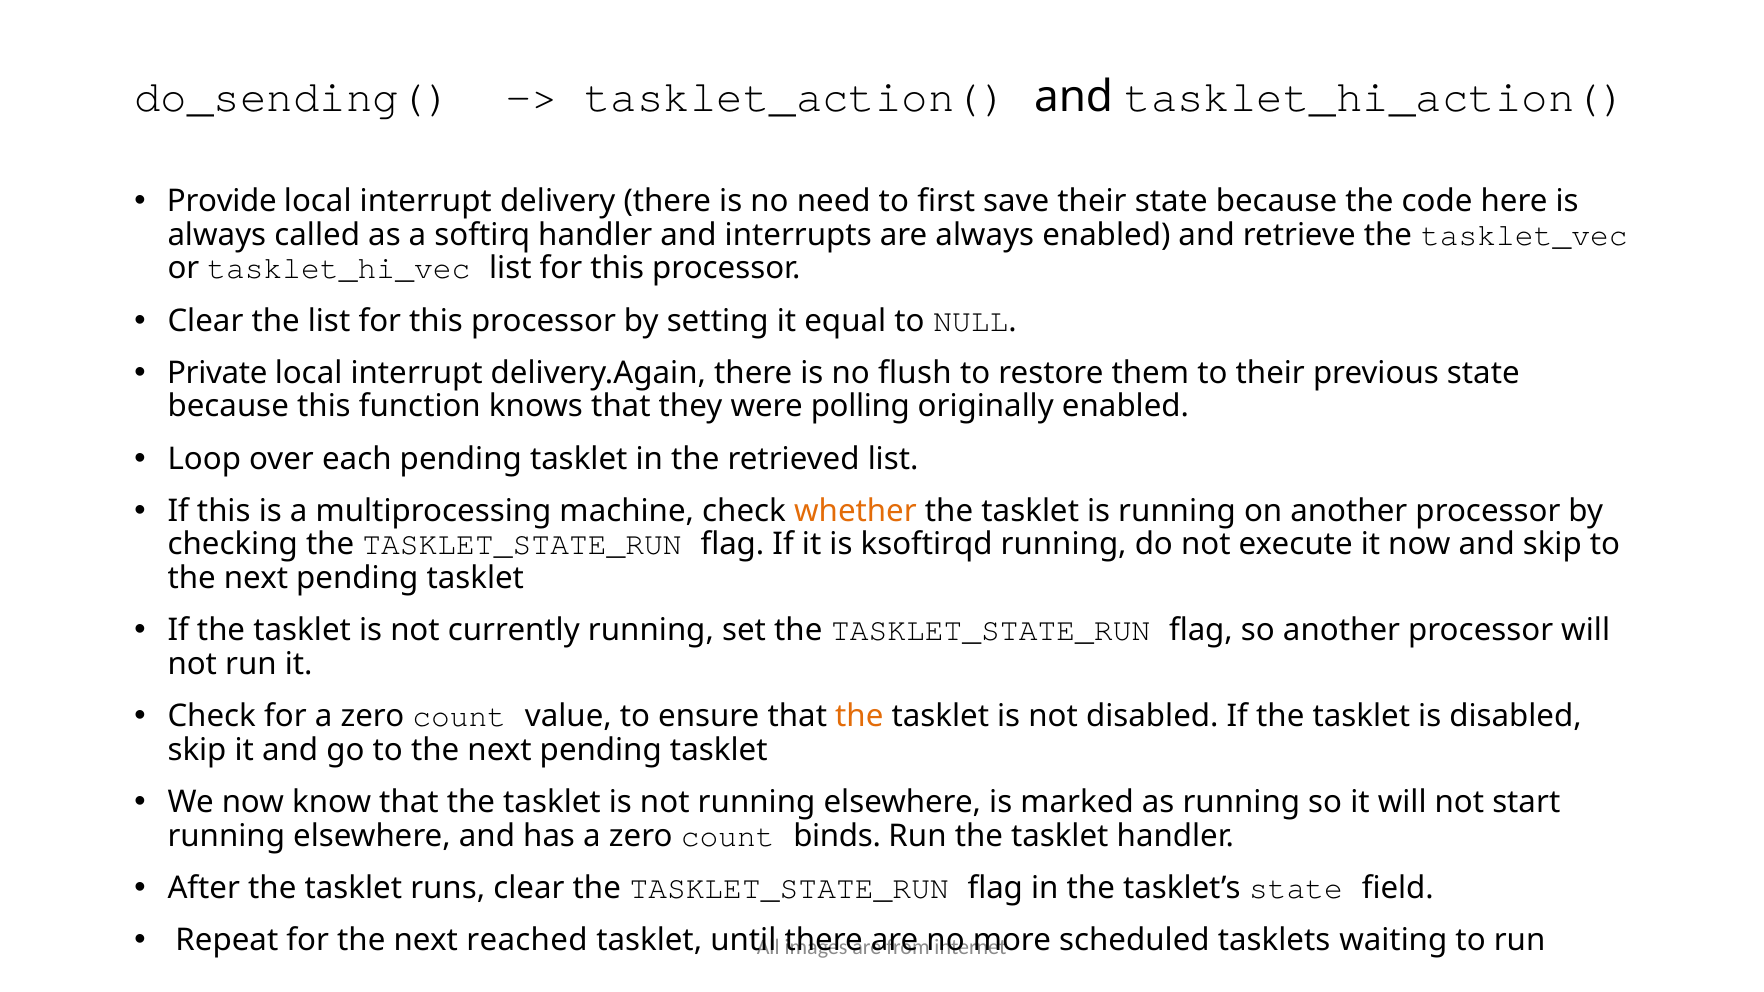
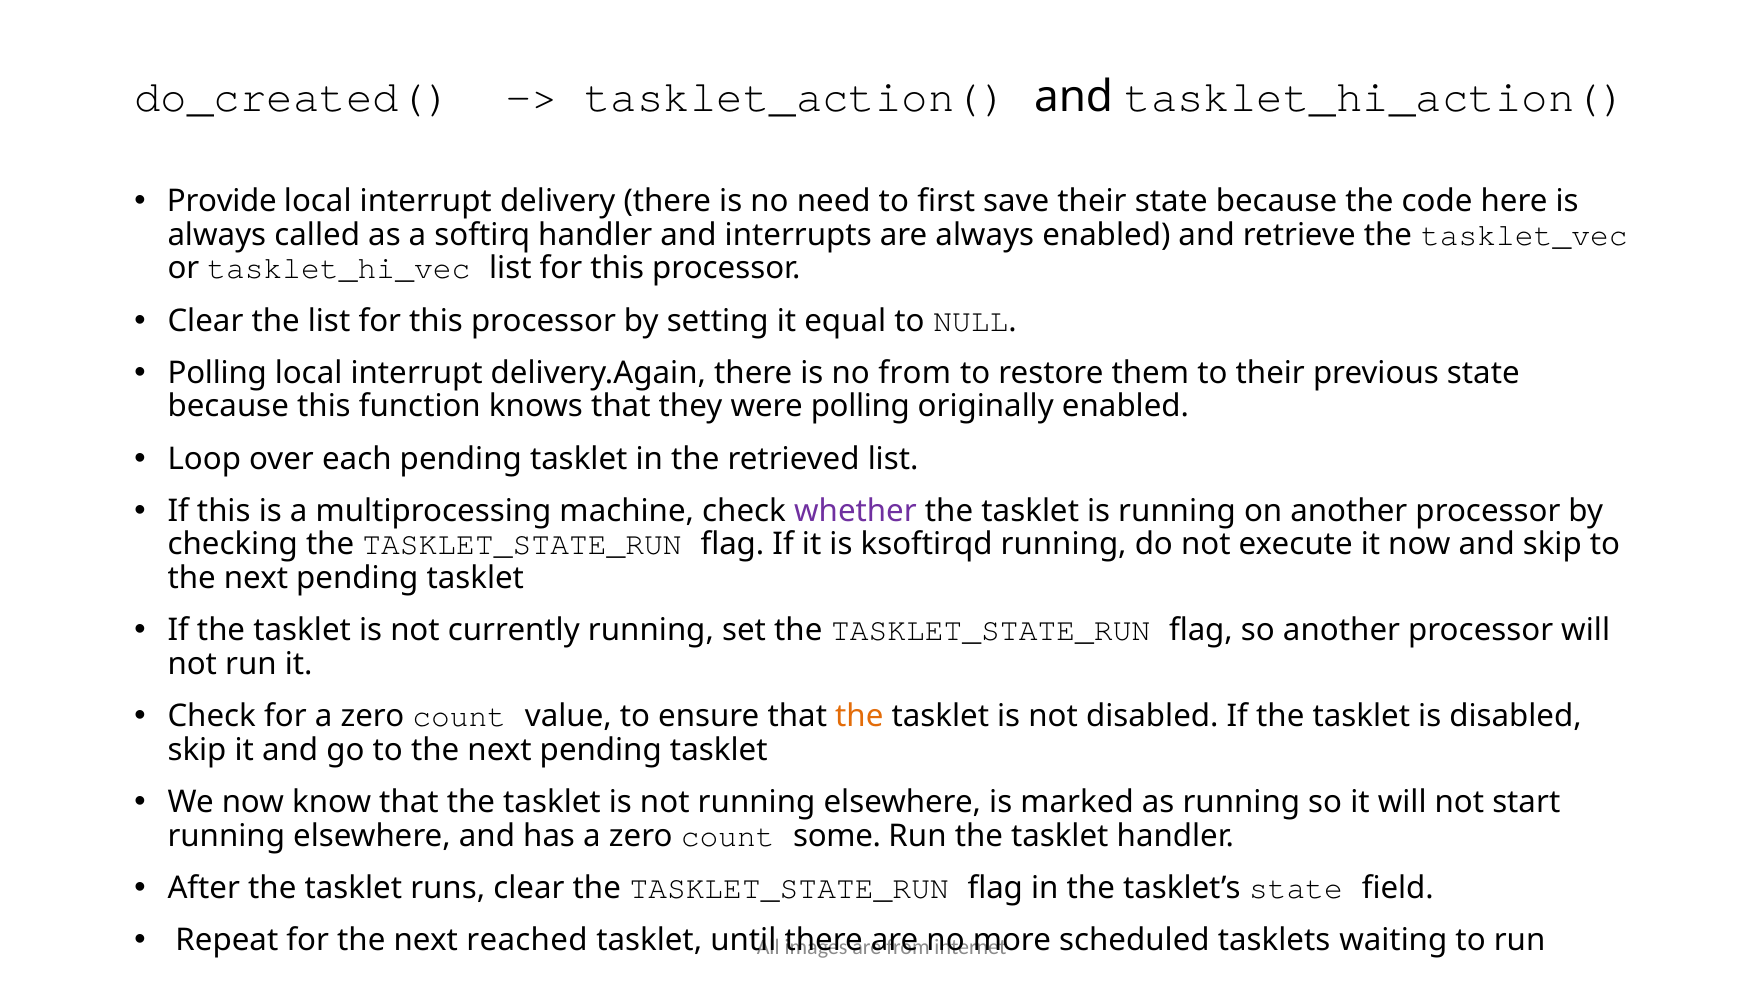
do_sending(: do_sending( -> do_created( (293, 97)
Private: Private -> Polling (217, 373)
no flush: flush -> from (915, 373)
whether colour: orange -> purple (855, 511)
binds: binds -> some (837, 836)
